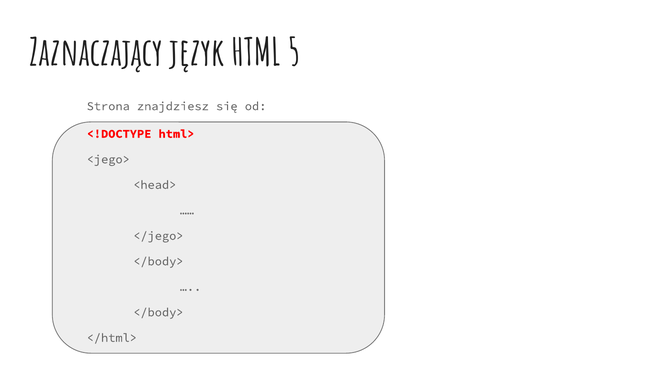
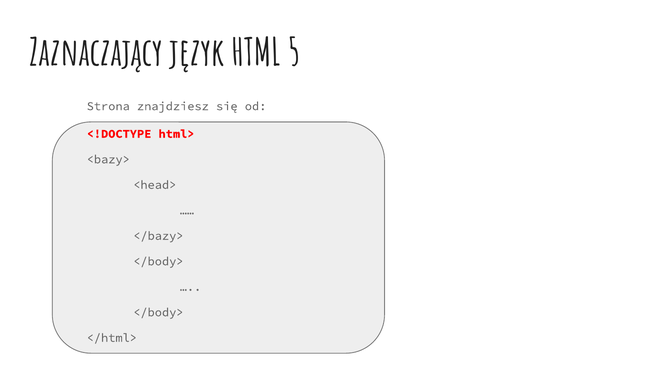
<jego>: <jego> -> <bazy> (108, 159)
</jego>: </jego> -> </bazy> (158, 236)
